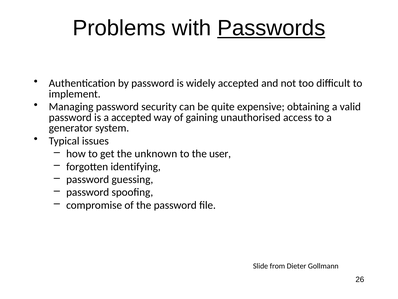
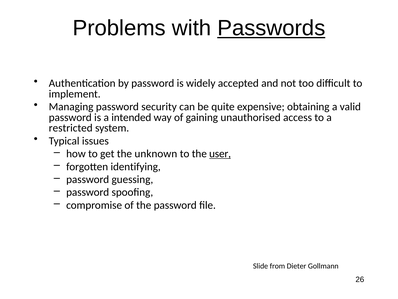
a accepted: accepted -> intended (131, 117)
generator: generator -> restricted (71, 128)
user underline: none -> present (220, 153)
